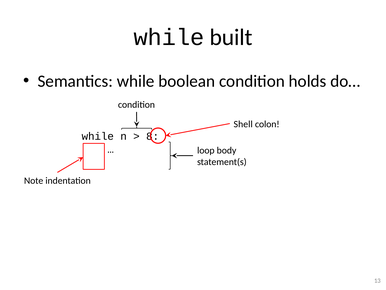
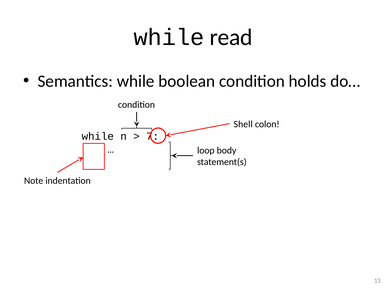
built: built -> read (231, 37)
8: 8 -> 7 (153, 136)
